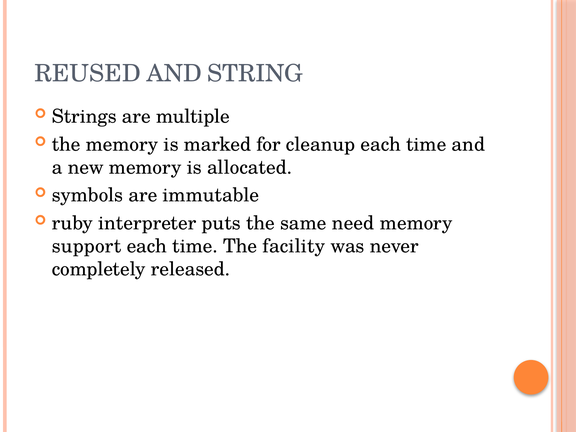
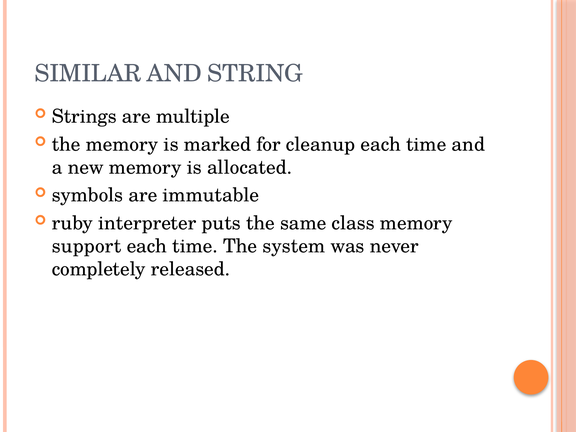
REUSED: REUSED -> SIMILAR (88, 74)
need: need -> class (353, 223)
facility: facility -> system (294, 246)
